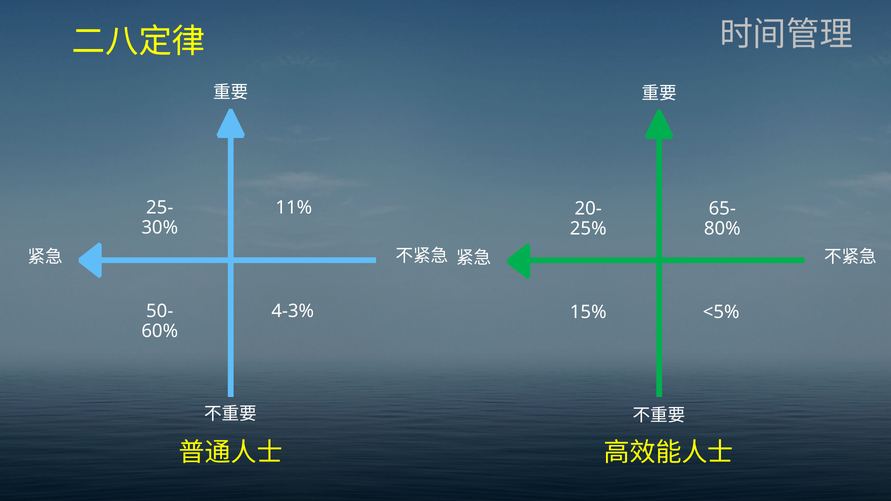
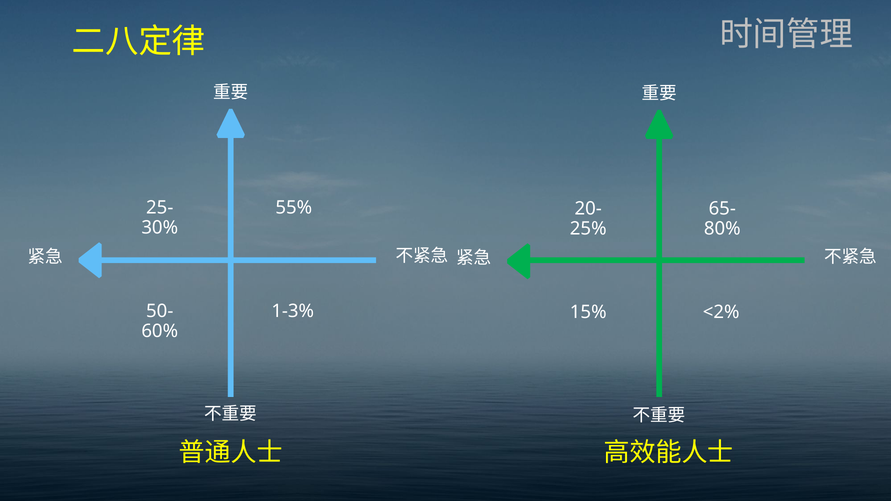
11%: 11% -> 55% (294, 208)
4-3%: 4-3% -> 1-3% (293, 311)
<5%: <5% -> <2% (721, 312)
